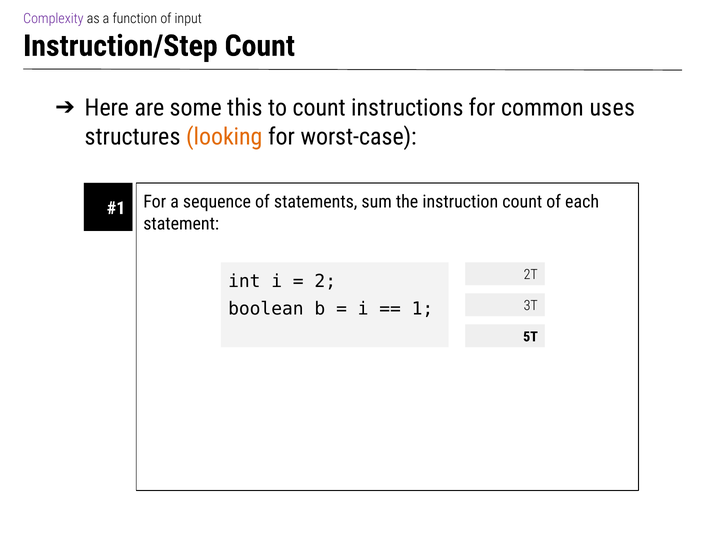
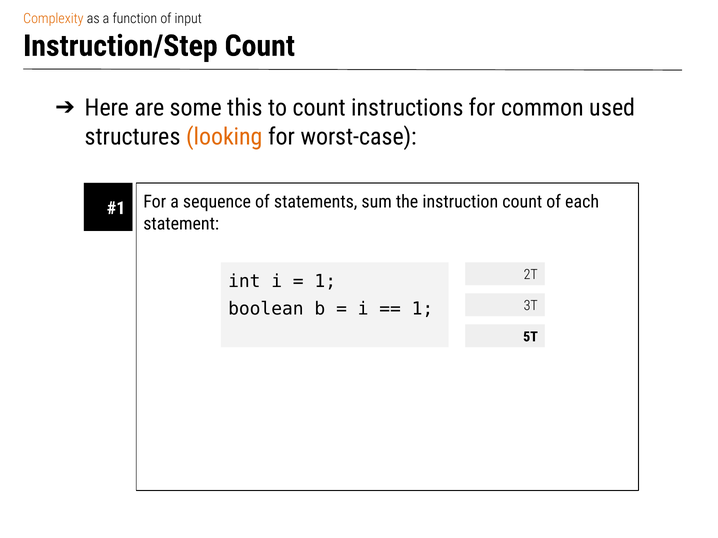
Complexity colour: purple -> orange (53, 19)
uses: uses -> used (612, 108)
2: 2 -> 1 (325, 282)
